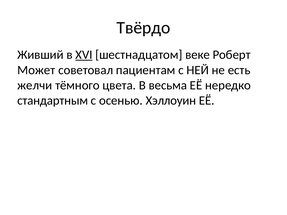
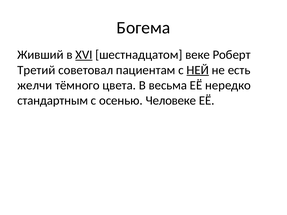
Твёрдо: Твёрдо -> Богема (143, 28)
Может: Может -> Третий (36, 70)
НЕЙ underline: none -> present (198, 70)
Хэллоуин: Хэллоуин -> Человеке (171, 101)
